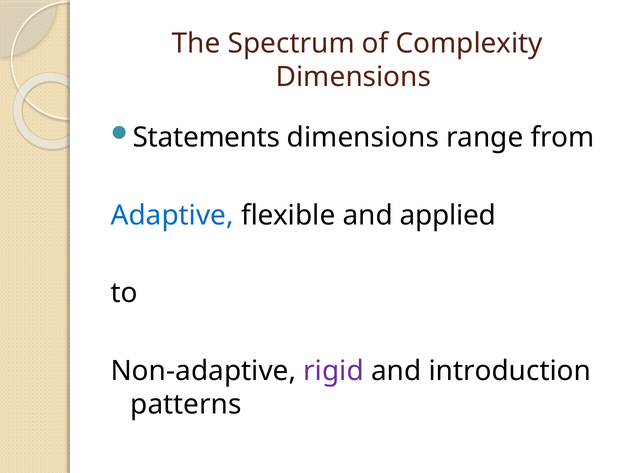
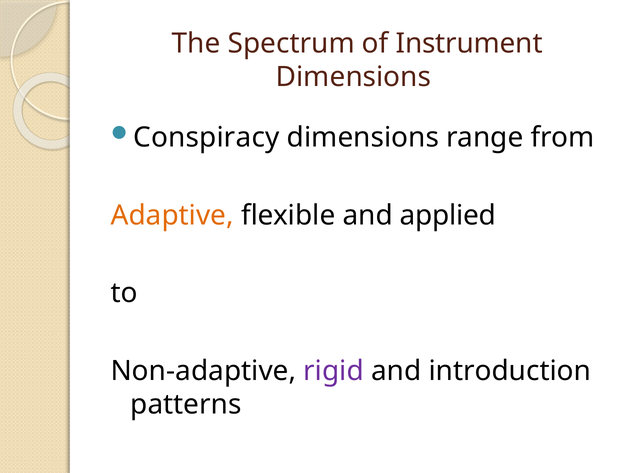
Complexity: Complexity -> Instrument (469, 43)
Statements: Statements -> Conspiracy (206, 137)
Adaptive colour: blue -> orange (172, 215)
